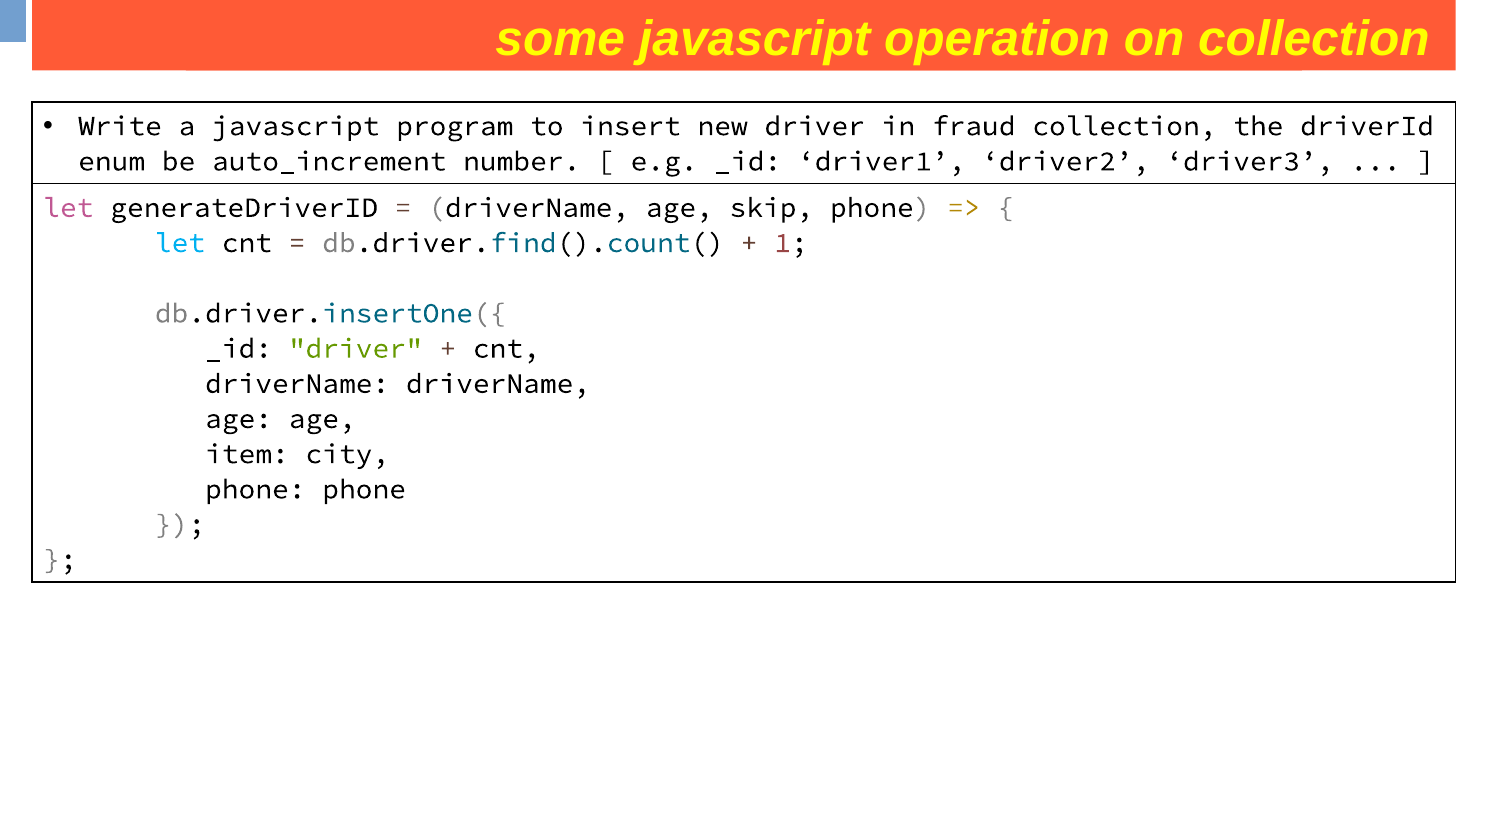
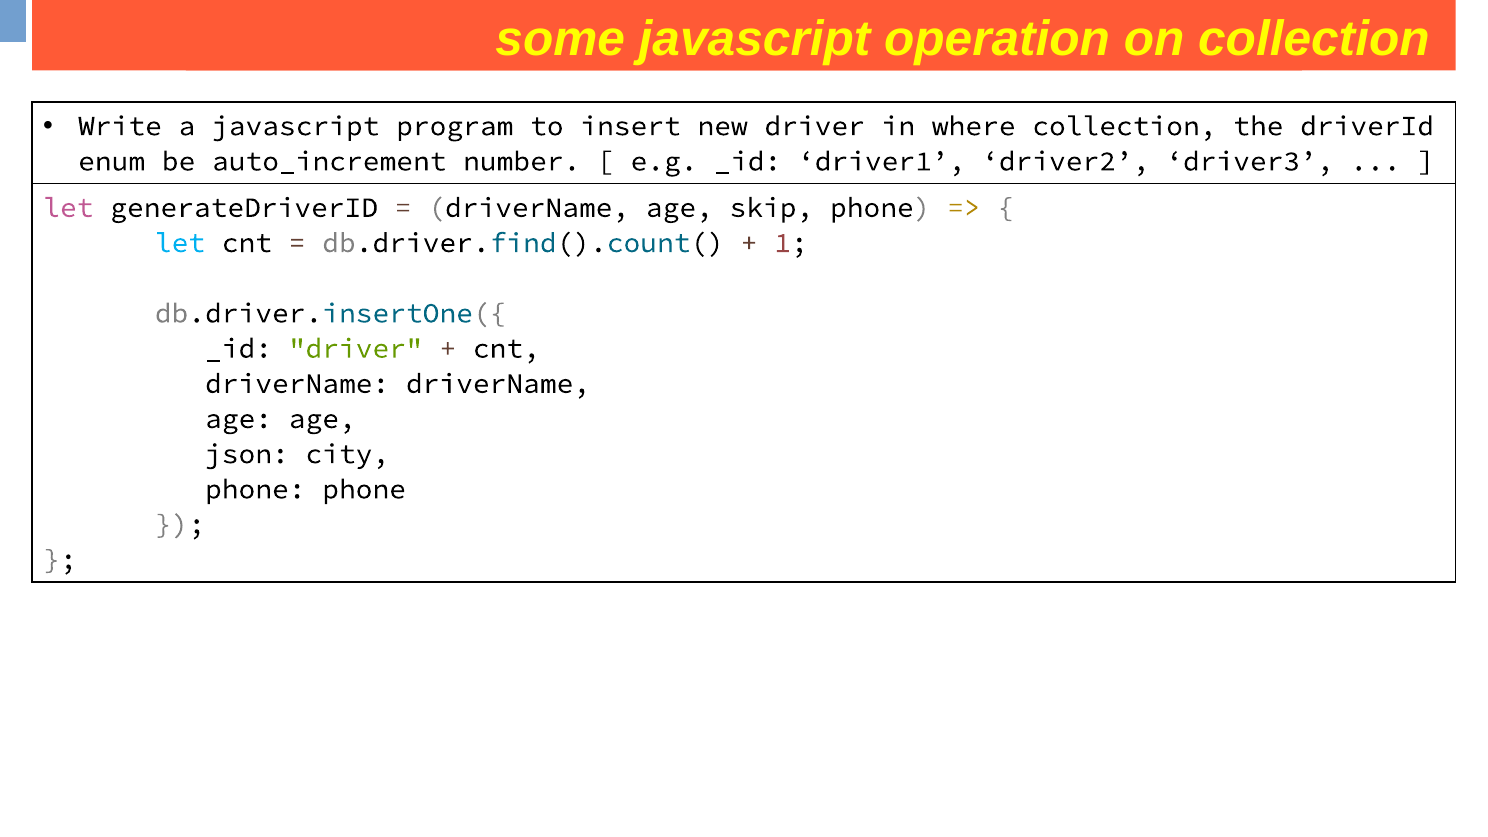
fraud: fraud -> where (974, 126)
item: item -> json (247, 454)
